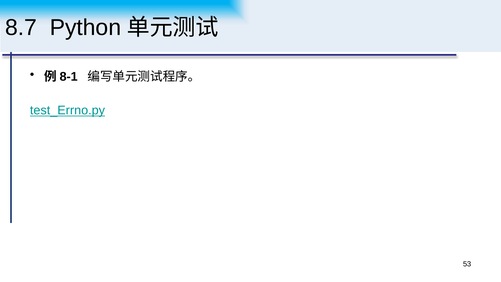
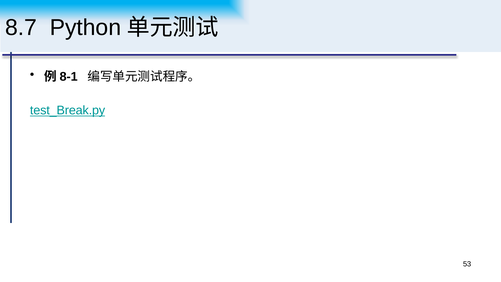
test_Errno.py: test_Errno.py -> test_Break.py (68, 110)
